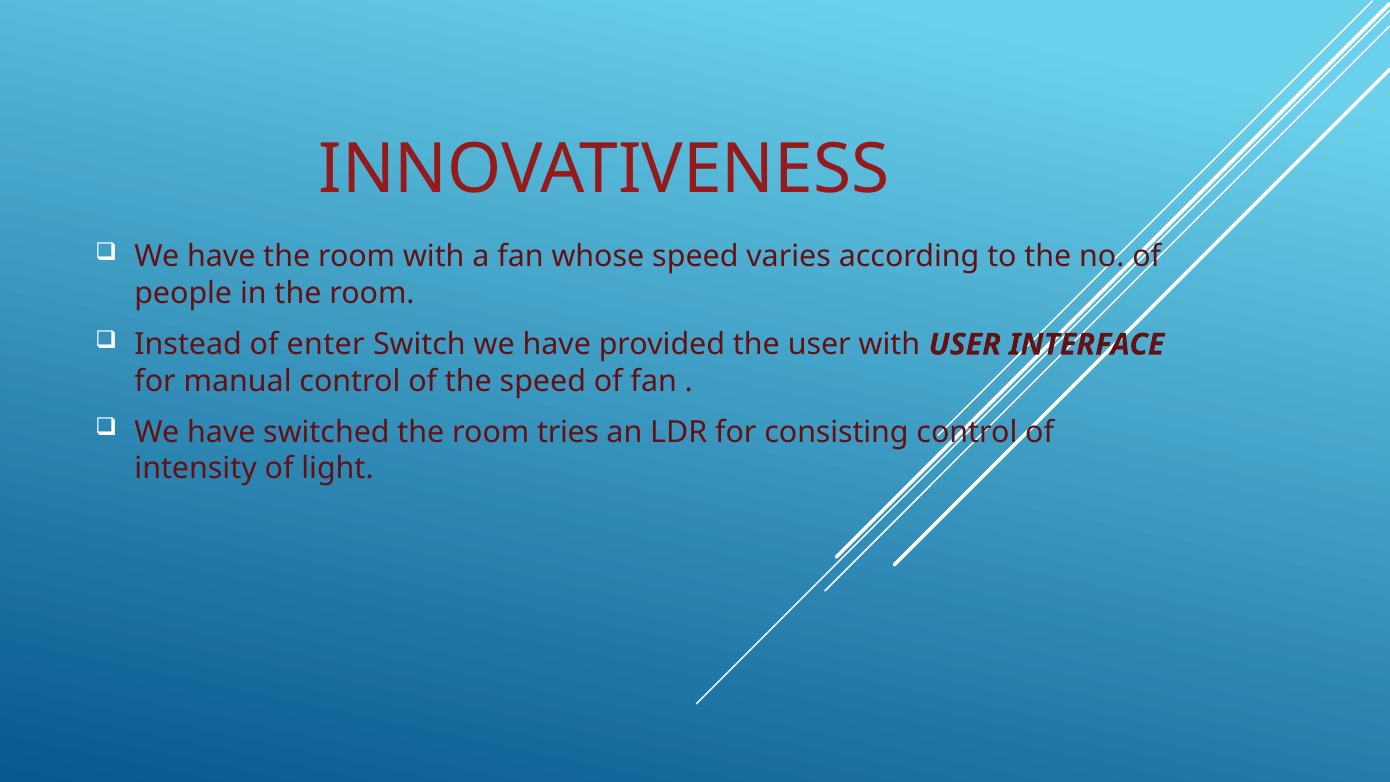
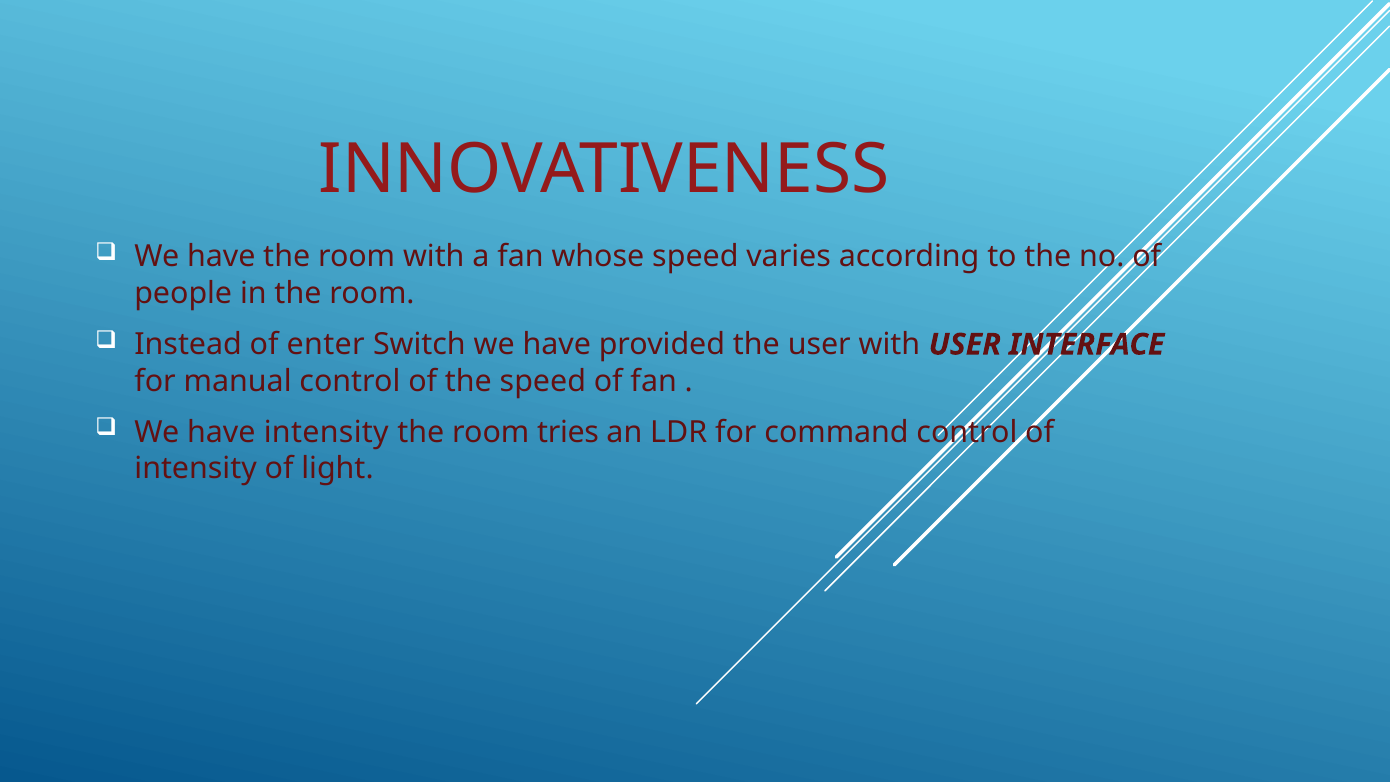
have switched: switched -> intensity (326, 432)
consisting: consisting -> command (837, 432)
